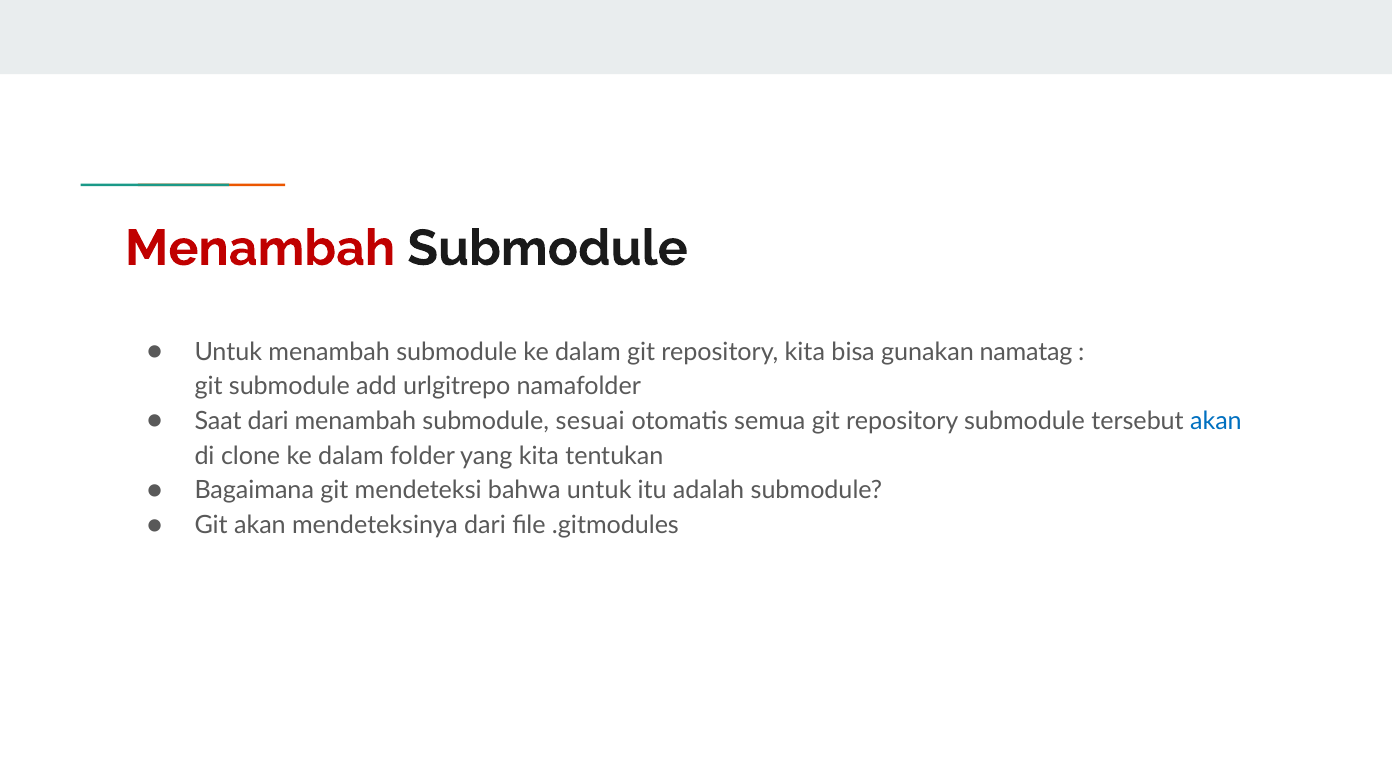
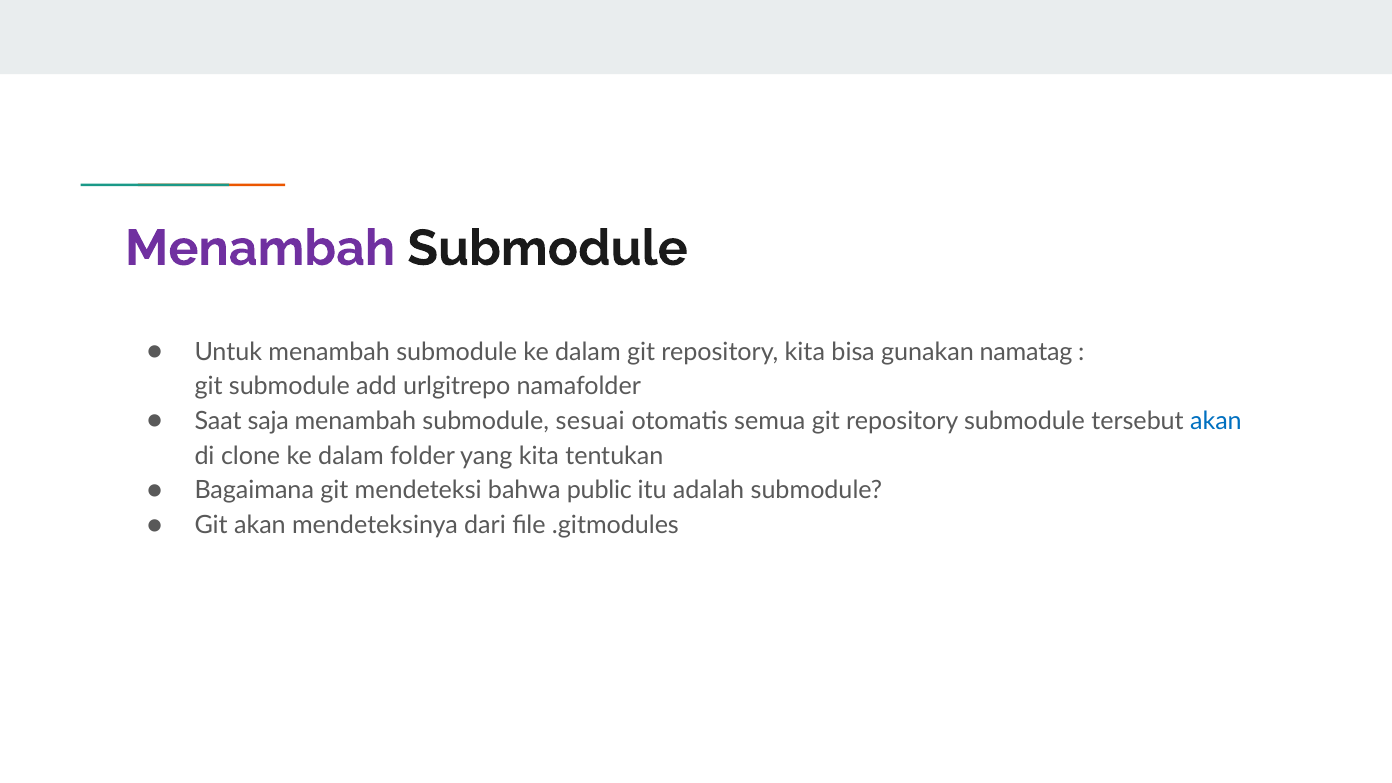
Menambah colour: red -> purple (260, 248)
Saat dari: dari -> saja (268, 421)
bahwa untuk: untuk -> public (599, 491)
